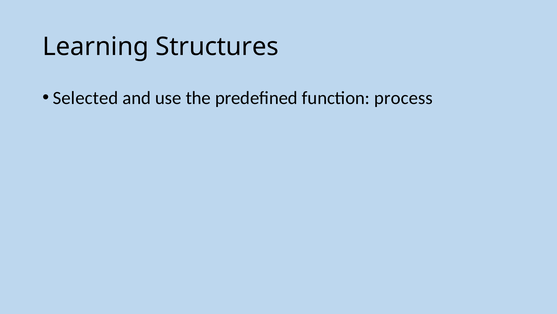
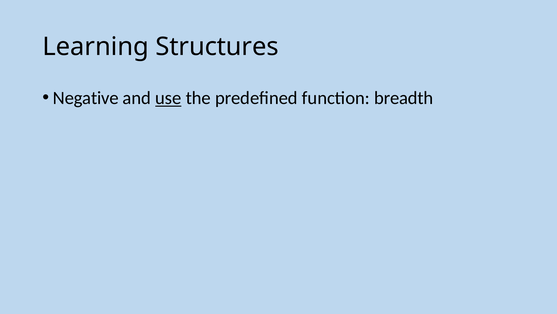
Selected: Selected -> Negative (86, 98)
use underline: none -> present (168, 98)
process: process -> breadth (404, 98)
